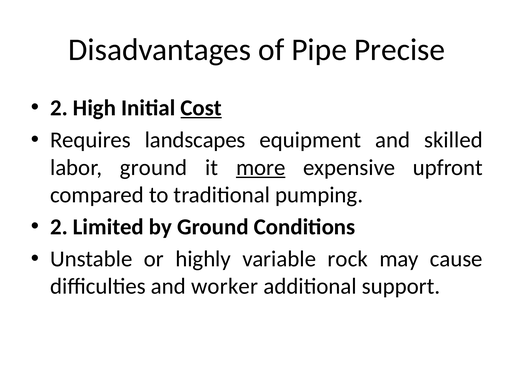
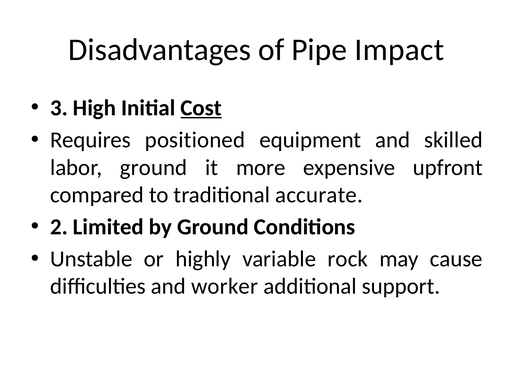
Precise: Precise -> Impact (399, 50)
2: 2 -> 3 (59, 108)
landscapes: landscapes -> positioned (195, 140)
more underline: present -> none (261, 167)
pumping: pumping -> accurate (319, 195)
